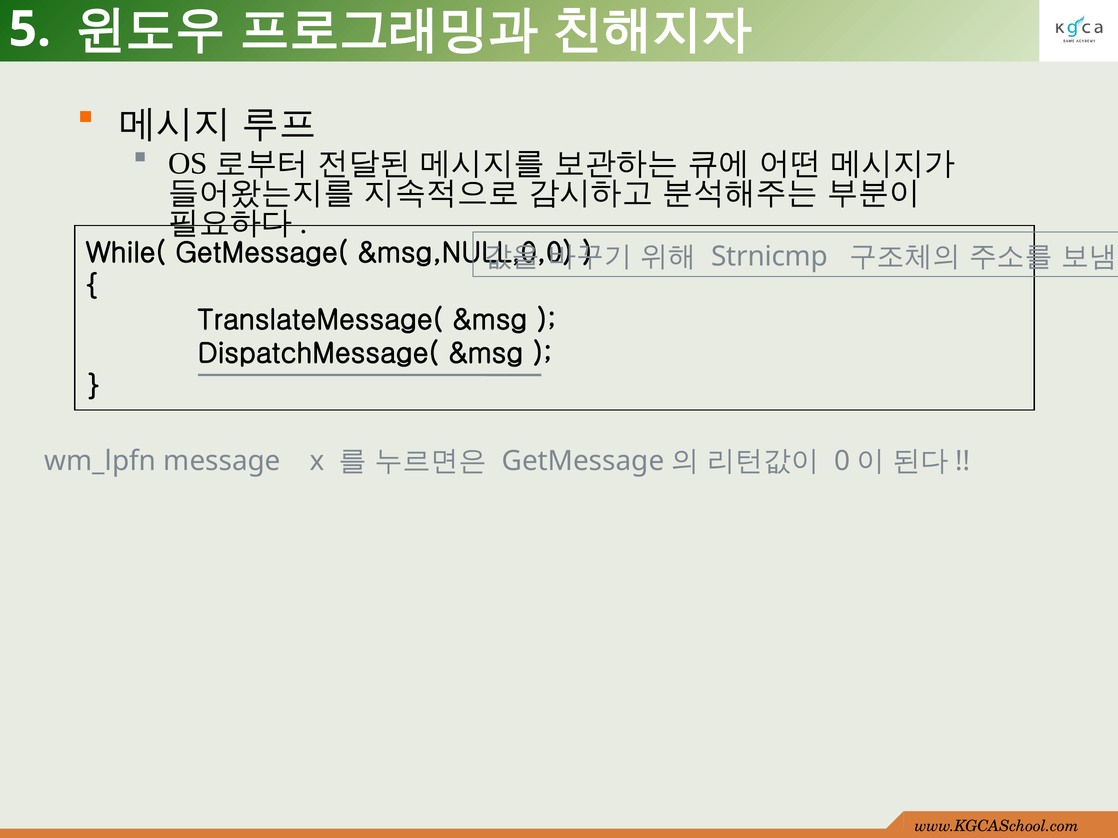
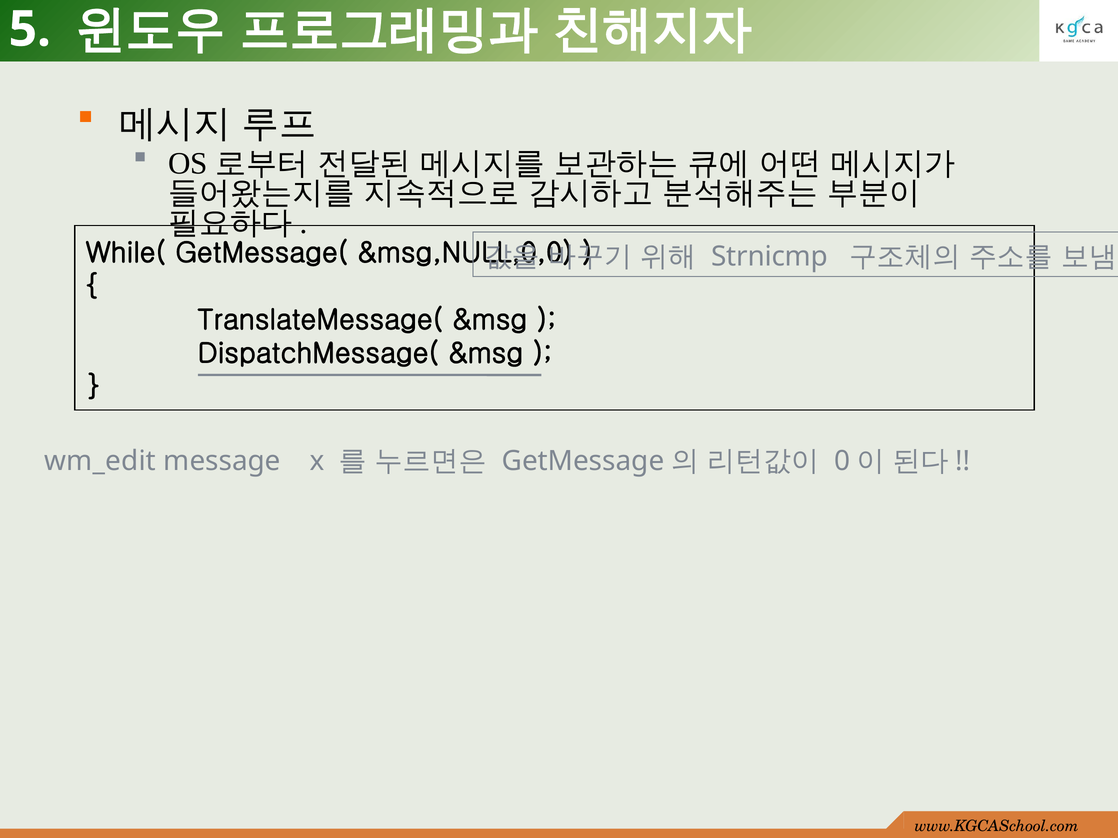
wm_lpfn: wm_lpfn -> wm_edit (100, 461)
